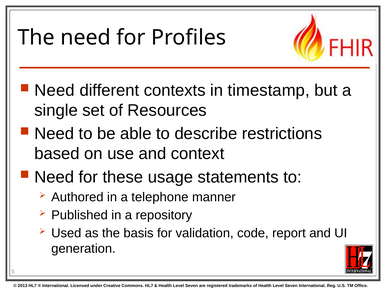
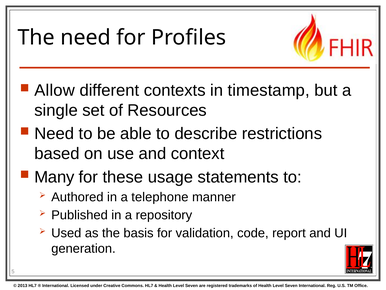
Need: Need -> Allow (55, 90)
Need: Need -> Many (54, 177)
